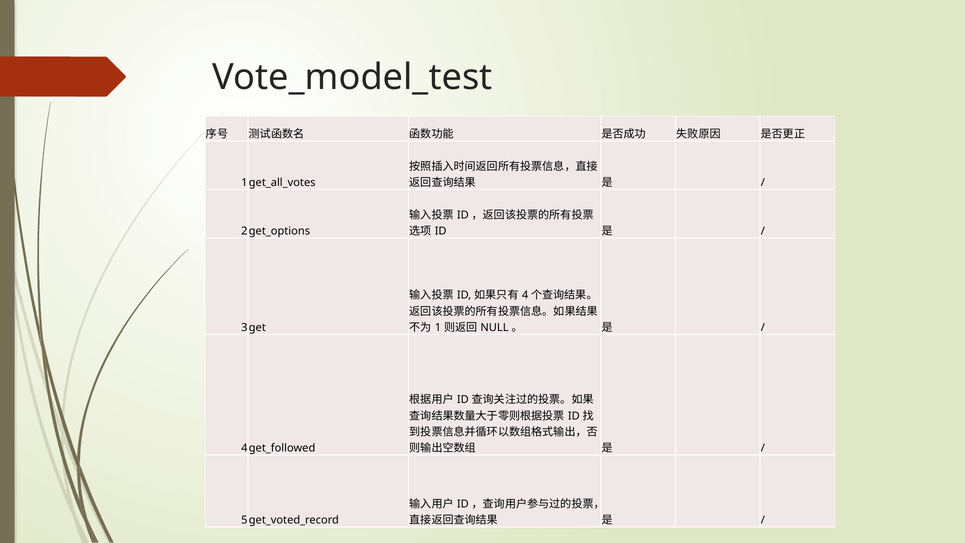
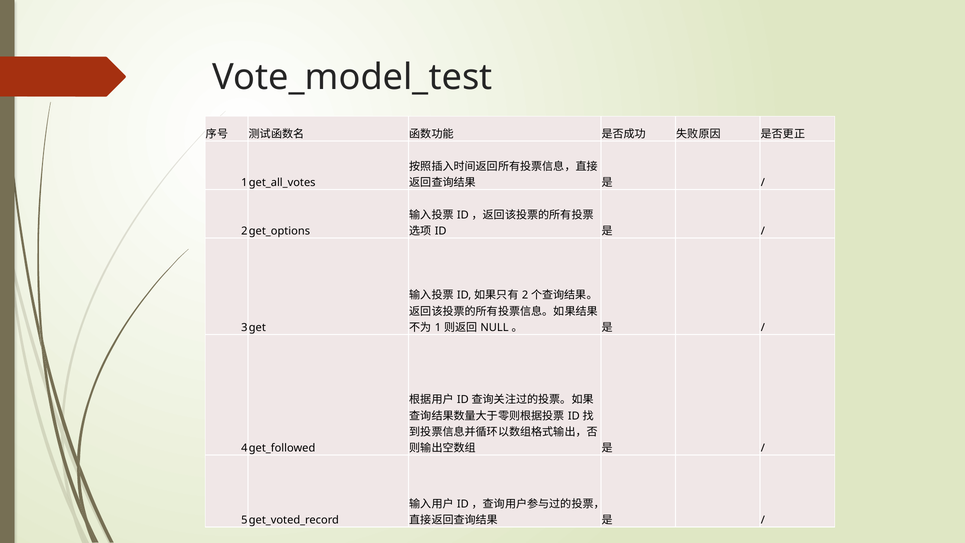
4: 4 -> 2 (525, 295)
